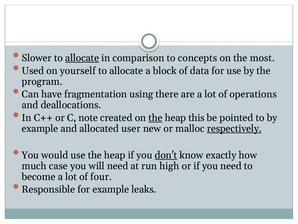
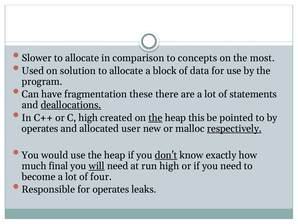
allocate underline: present -> none (82, 58)
yourself: yourself -> solution (78, 71)
using: using -> these (141, 94)
operations: operations -> statements (253, 94)
deallocations underline: none -> present (71, 105)
C note: note -> high (88, 118)
example: example -> operates (40, 128)
case: case -> final (58, 166)
will underline: none -> present (97, 166)
for example: example -> operates (111, 189)
